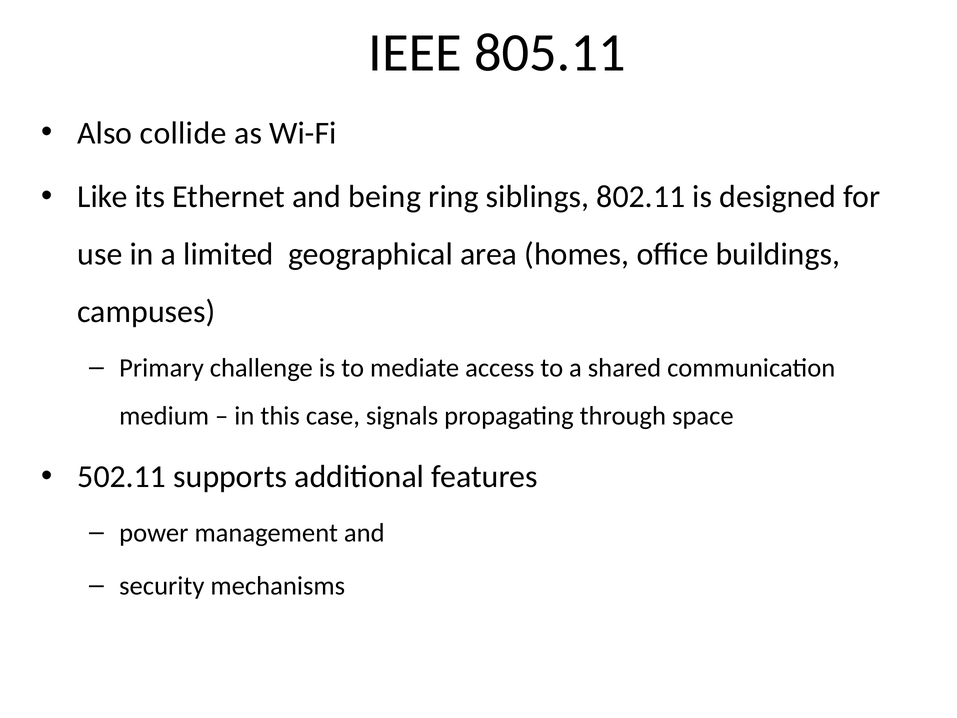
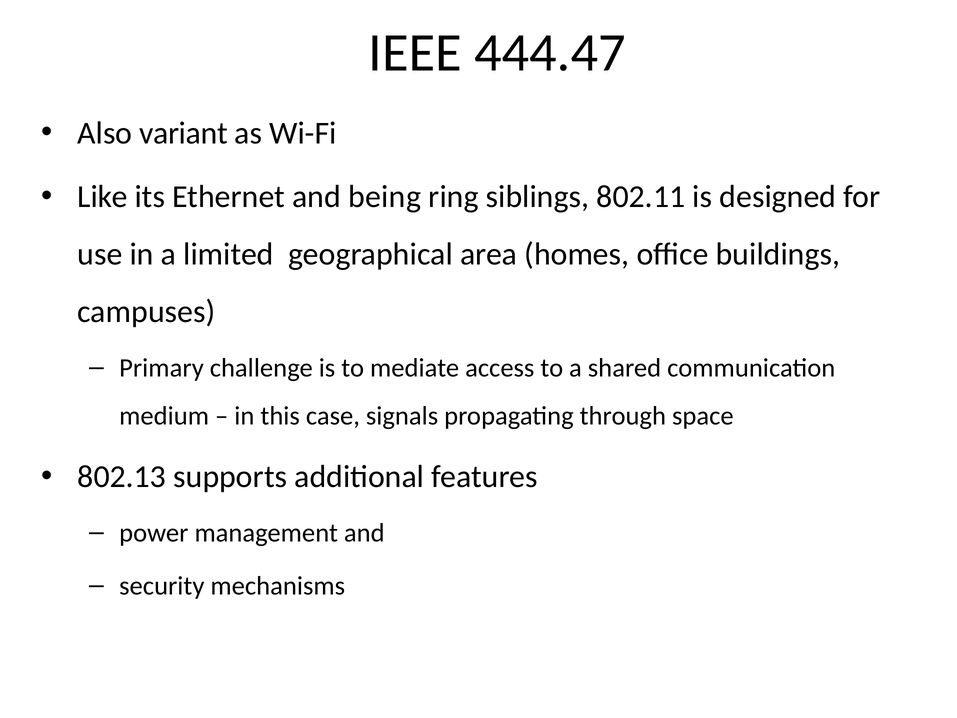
805.11: 805.11 -> 444.47 (550, 53)
collide: collide -> variant (183, 133)
502.11: 502.11 -> 802.13 (122, 477)
